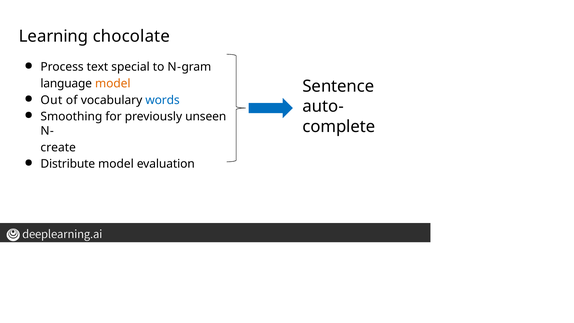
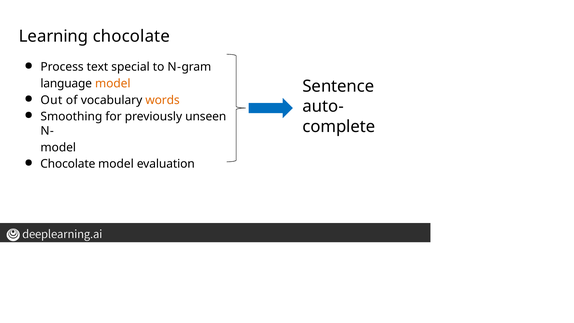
words colour: blue -> orange (163, 100)
create: create -> model (58, 147)
Distribute: Distribute -> Chocolate (68, 164)
